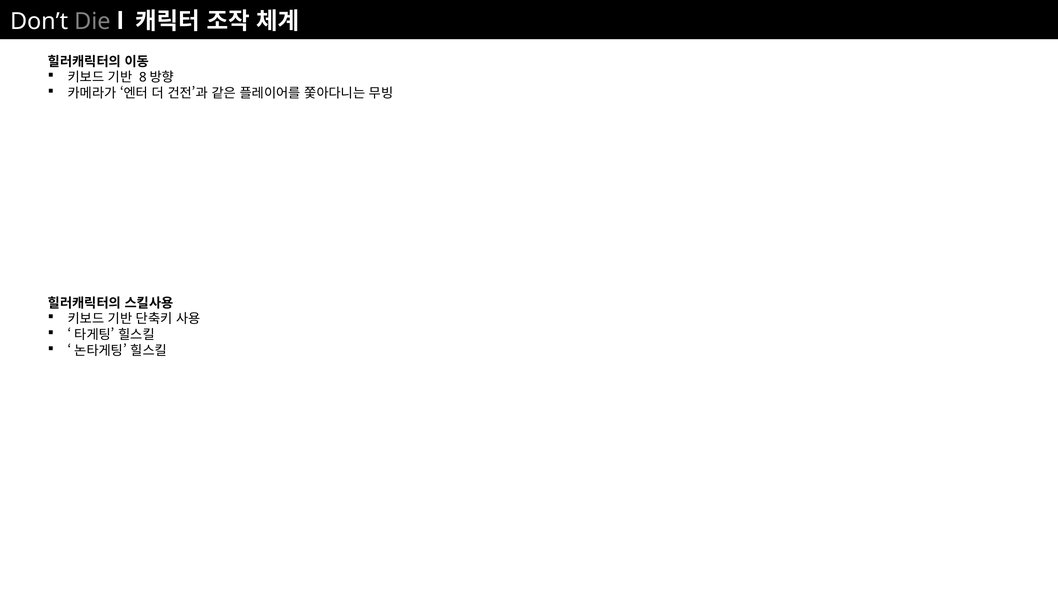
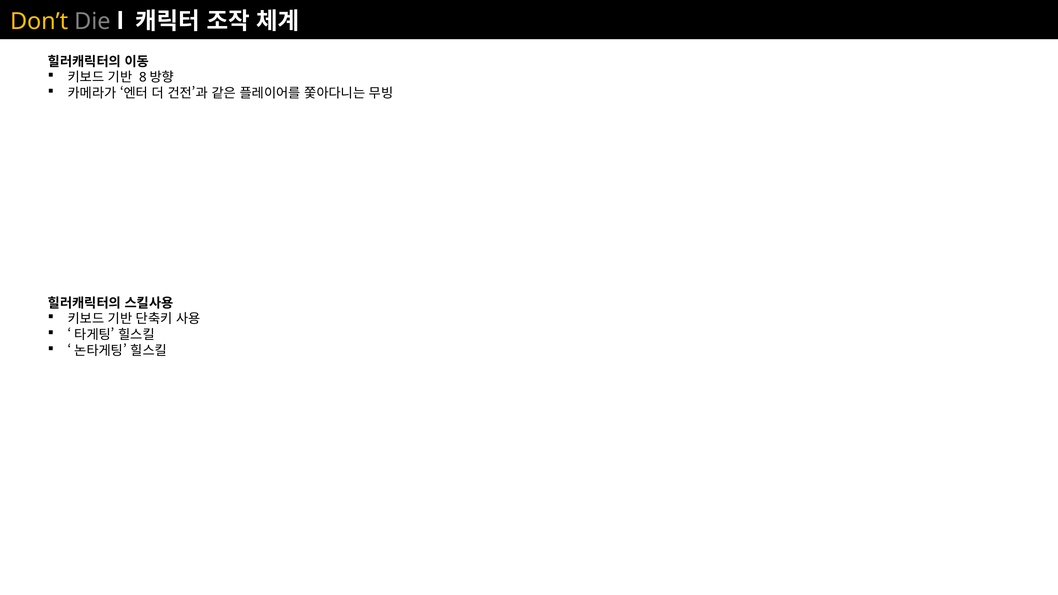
Don’t colour: white -> yellow (39, 21)
